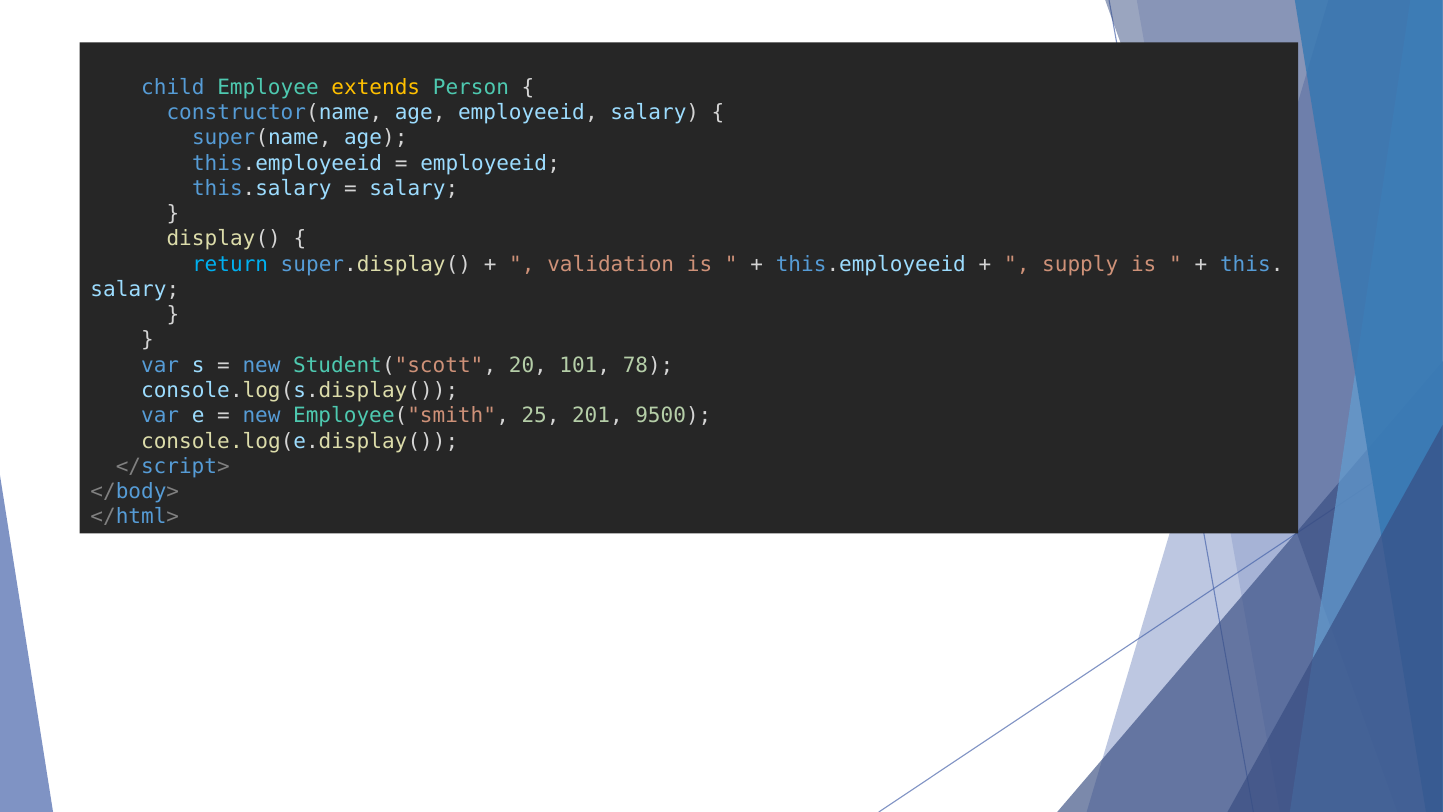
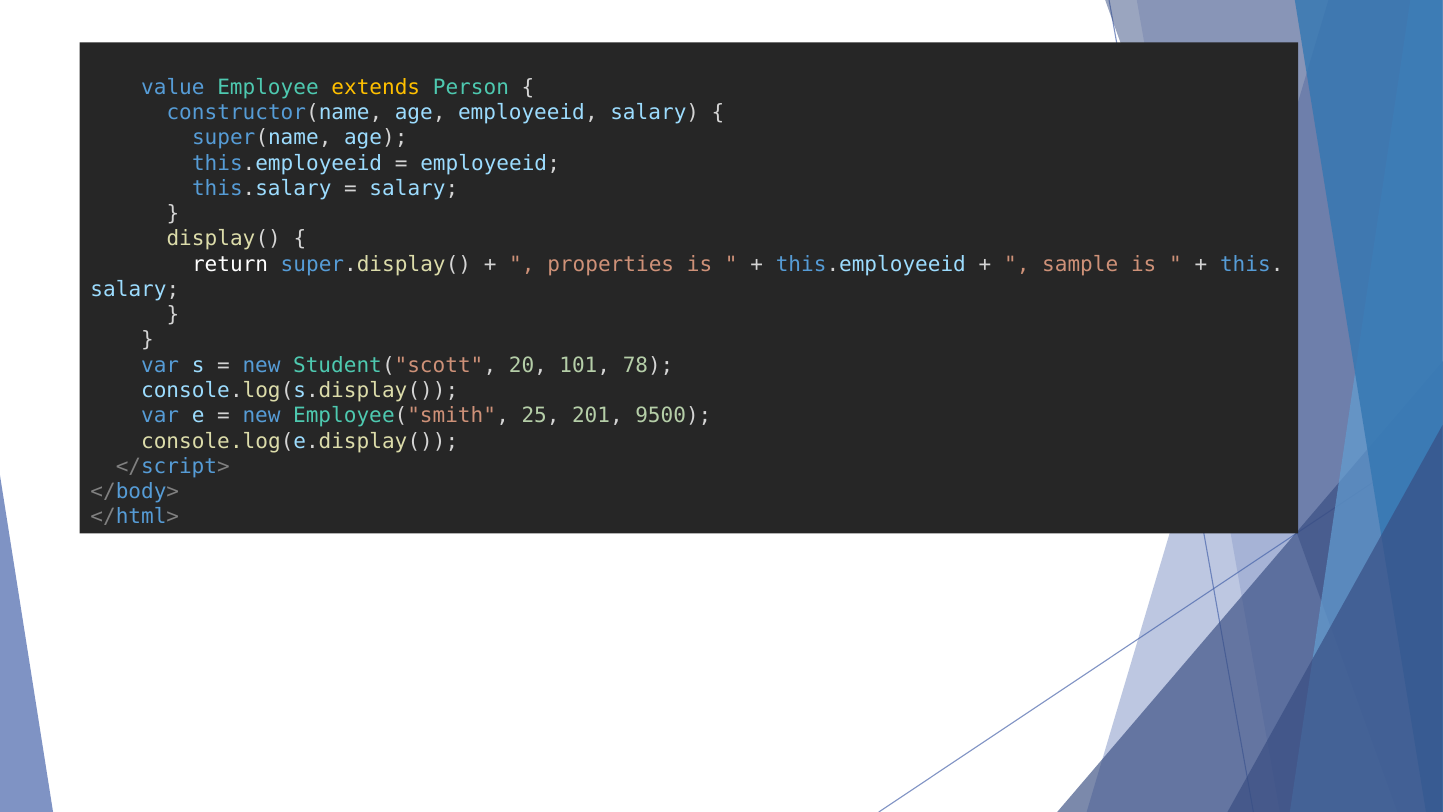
child: child -> value (173, 87)
return colour: light blue -> white (230, 264)
validation: validation -> properties (611, 264)
supply: supply -> sample (1080, 264)
